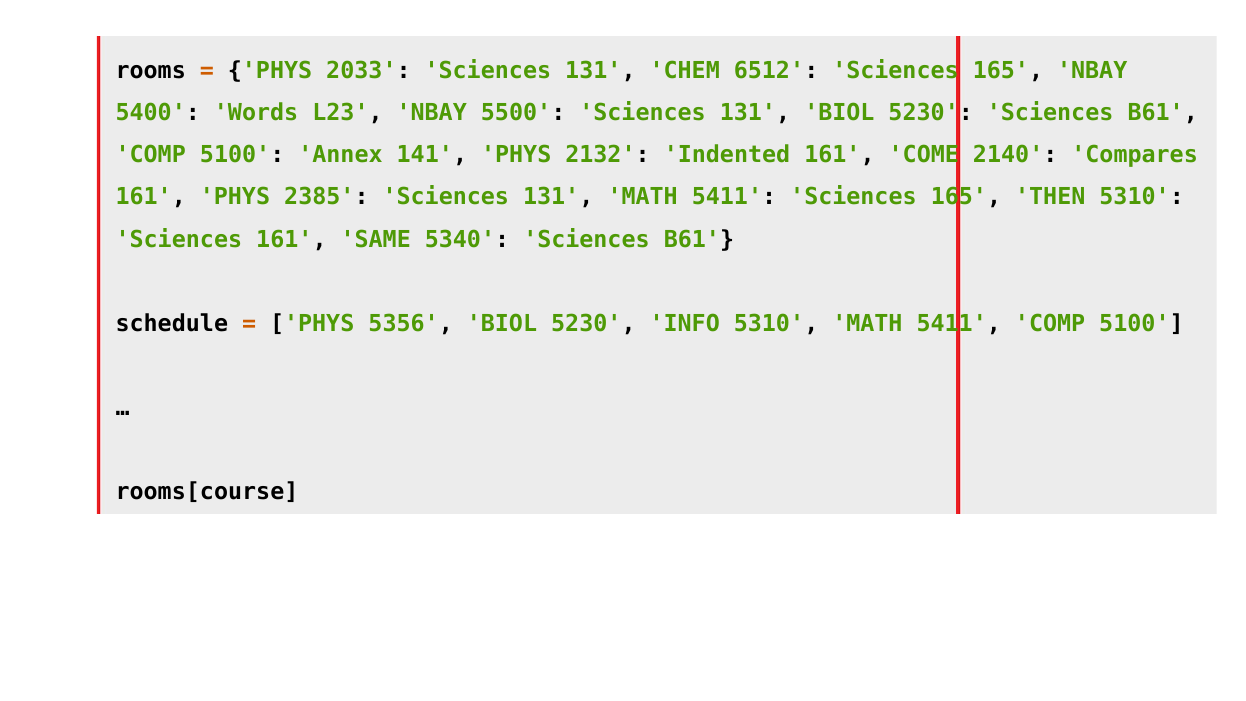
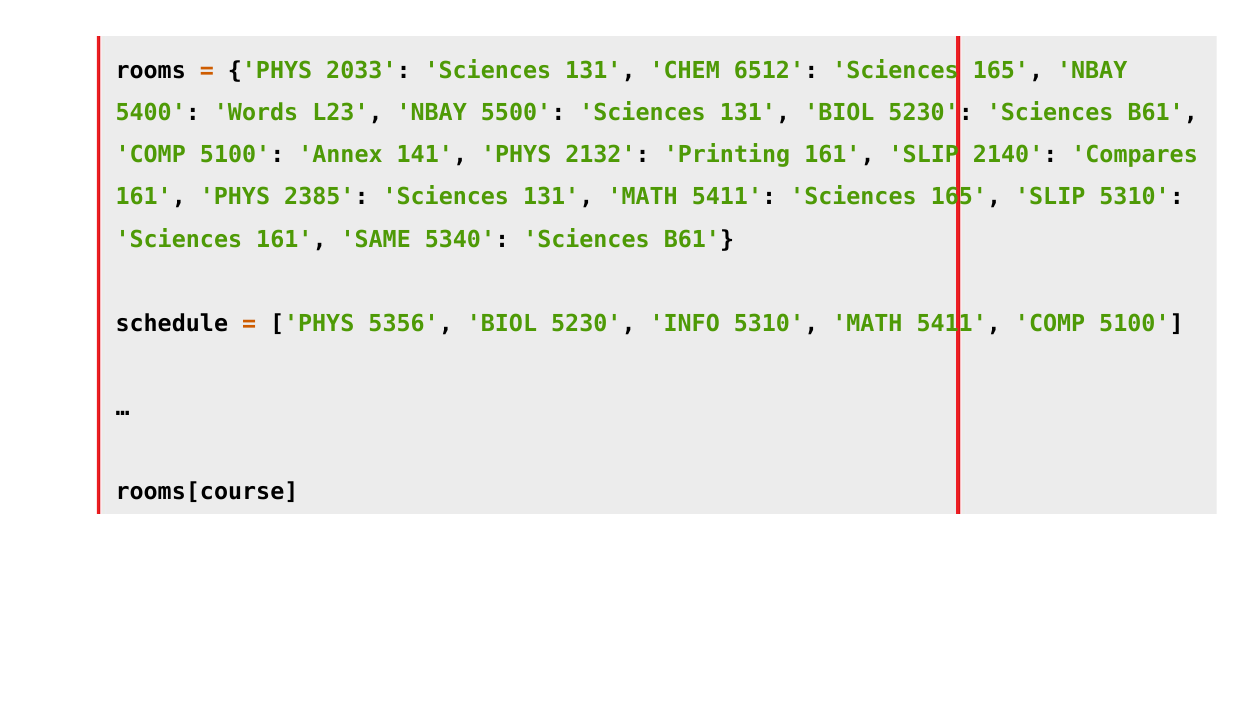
Indented: Indented -> Printing (727, 155)
161 COME: COME -> SLIP (924, 155)
165 THEN: THEN -> SLIP (1050, 197)
